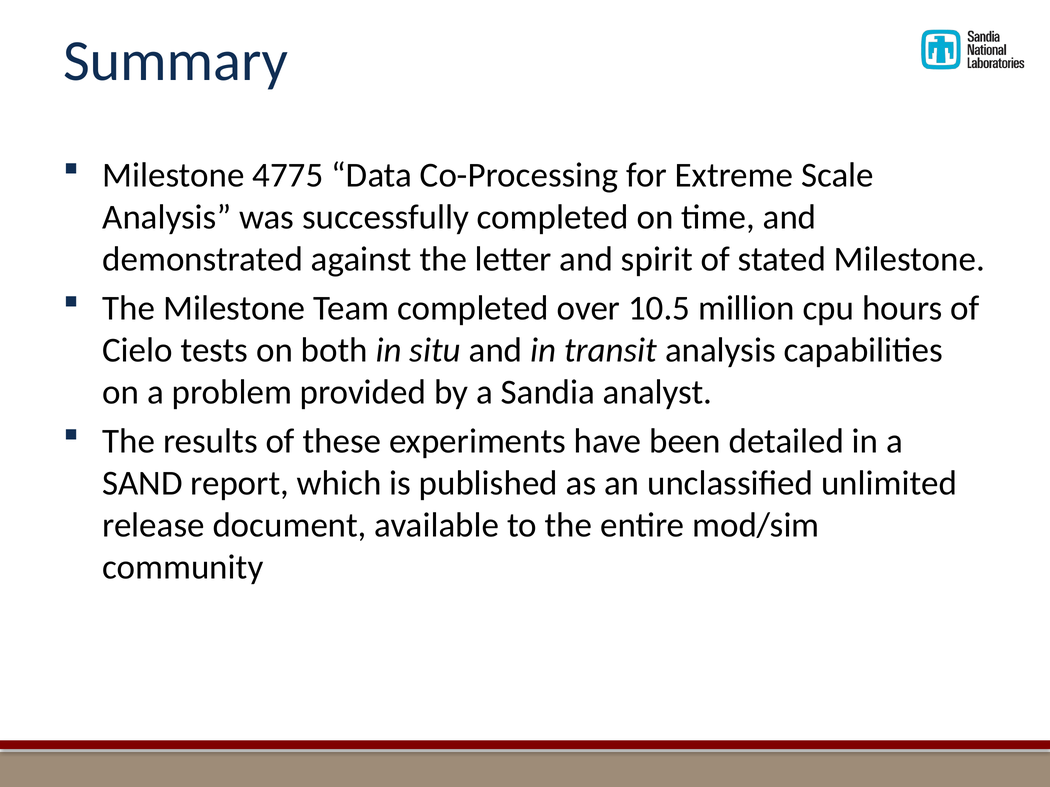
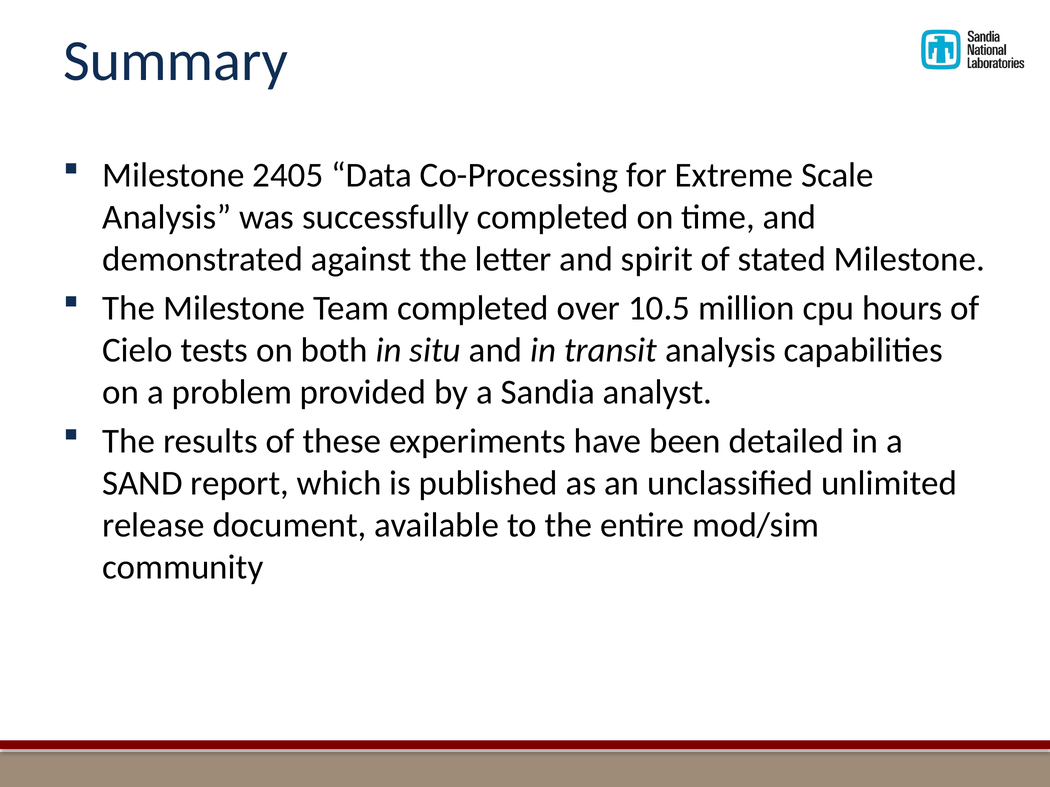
4775: 4775 -> 2405 (288, 176)
